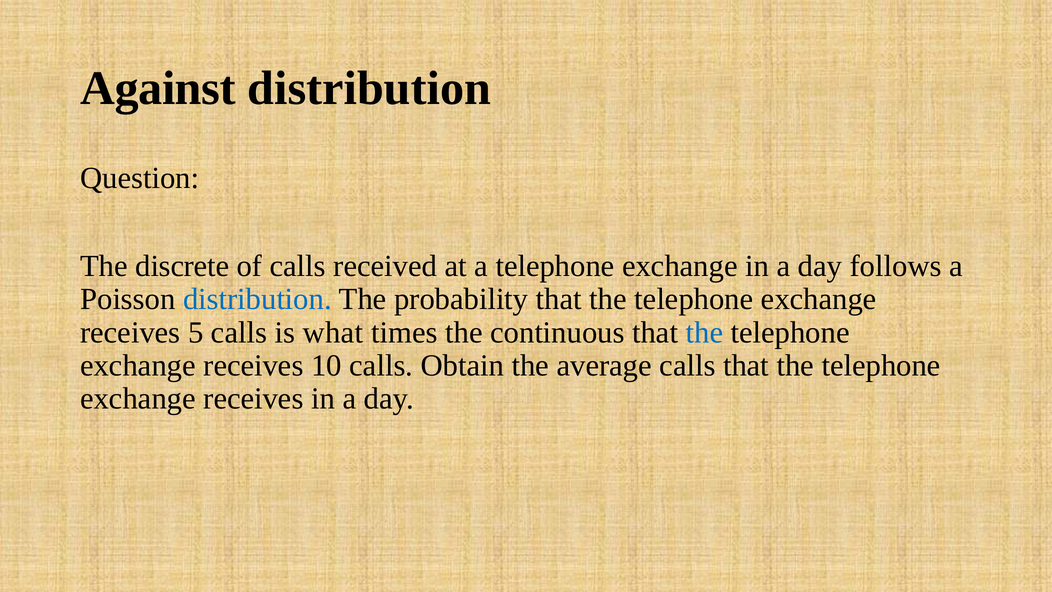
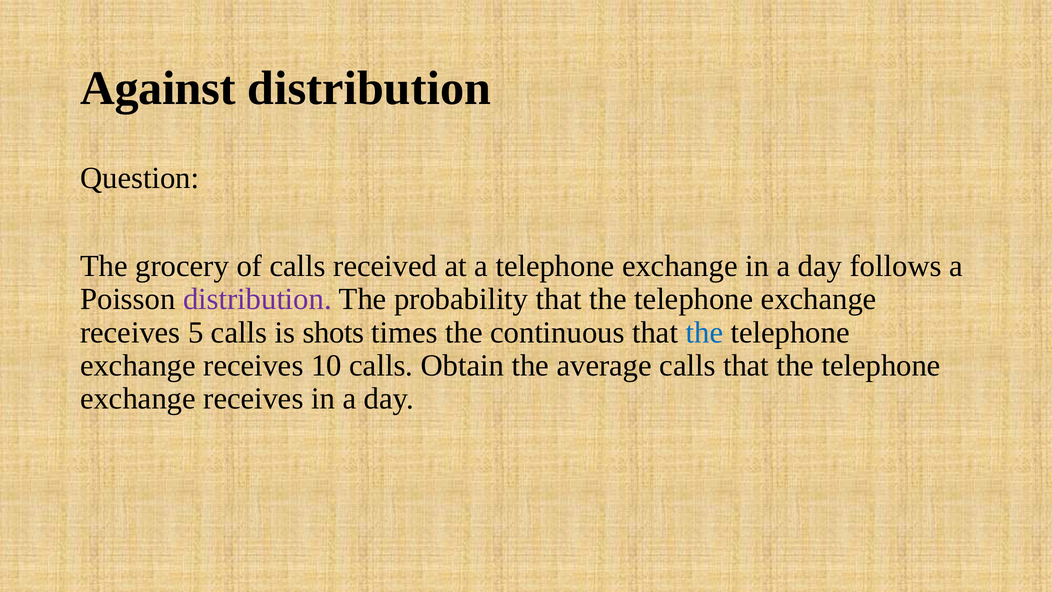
discrete: discrete -> grocery (182, 266)
distribution colour: blue -> purple (257, 299)
what: what -> shots (333, 332)
